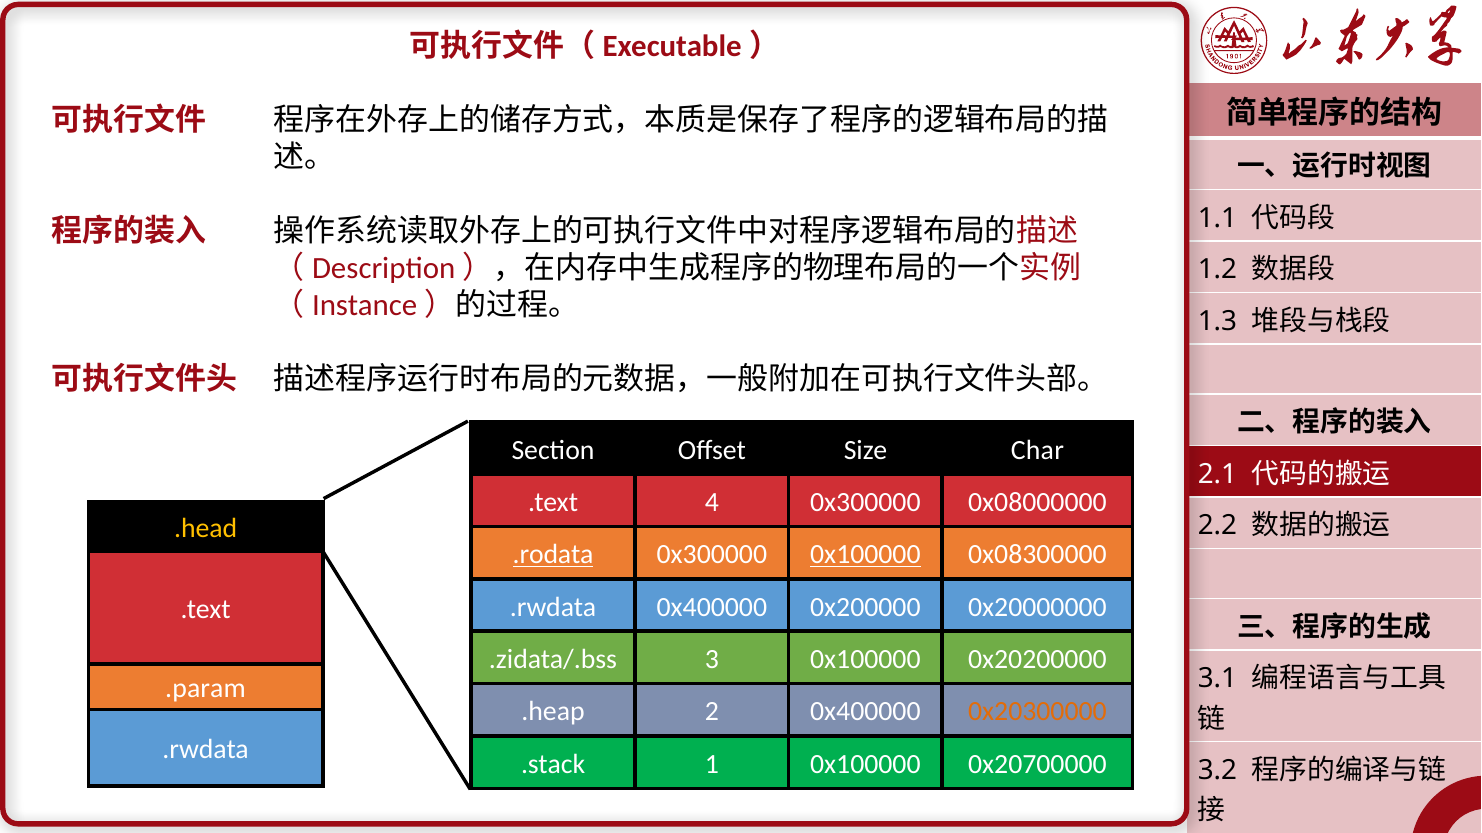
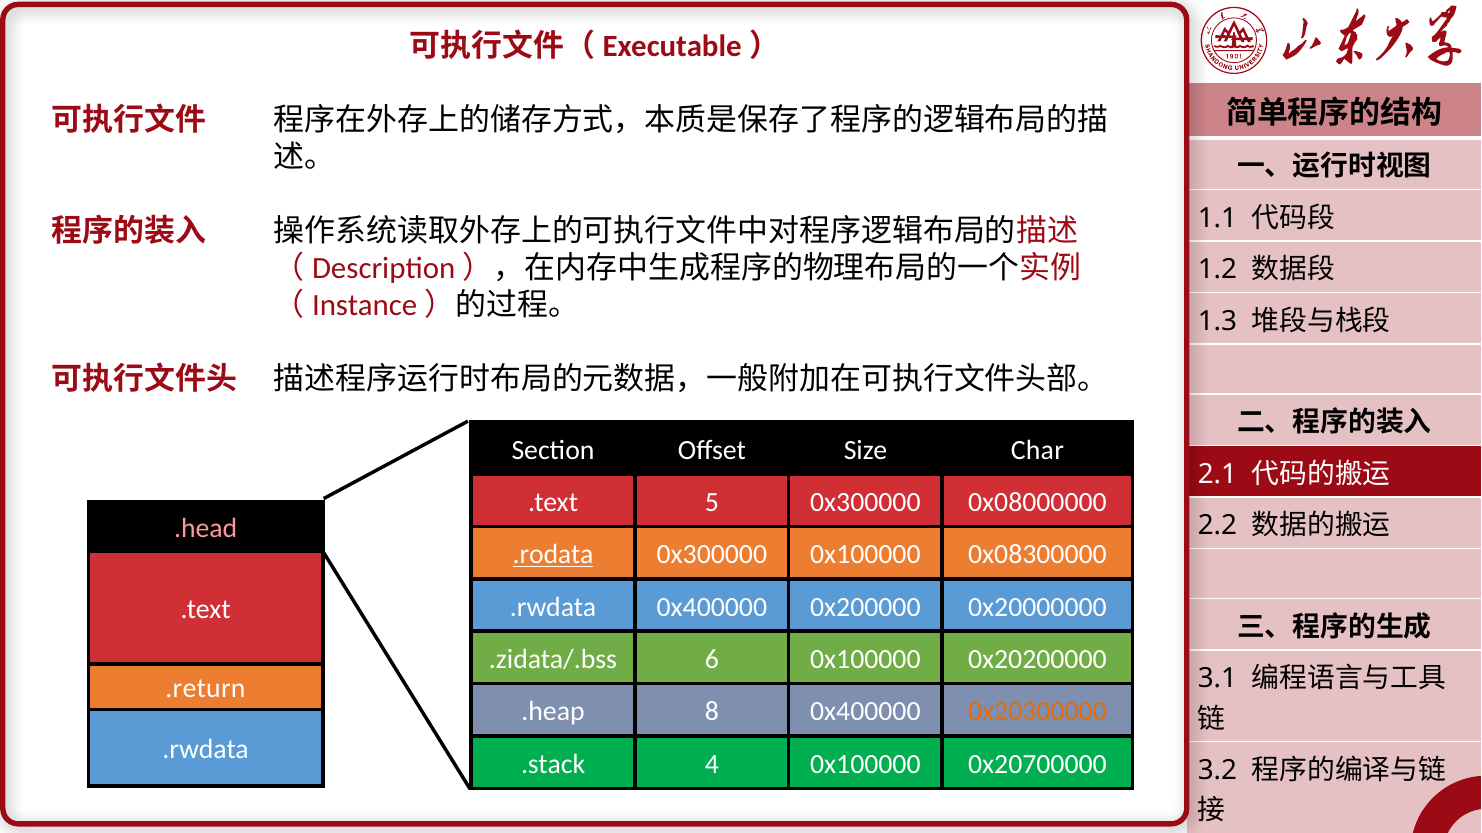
4: 4 -> 5 (712, 503)
.head colour: yellow -> pink (206, 529)
0x100000 underline: present -> none (865, 555)
3: 3 -> 6 (712, 660)
.param: .param -> .return (205, 689)
2: 2 -> 8 (712, 712)
1: 1 -> 4 (712, 765)
